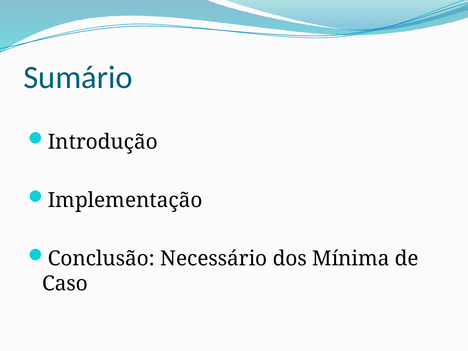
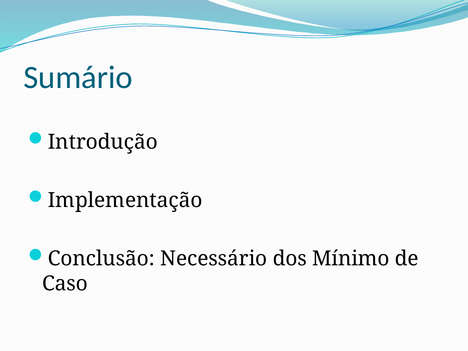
Mínima: Mínima -> Mínimo (351, 259)
